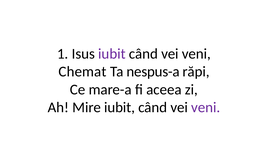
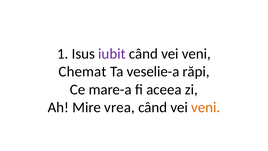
nespus-a: nespus-a -> veselie-a (153, 72)
Mire iubit: iubit -> vrea (119, 107)
veni colour: purple -> orange (206, 107)
